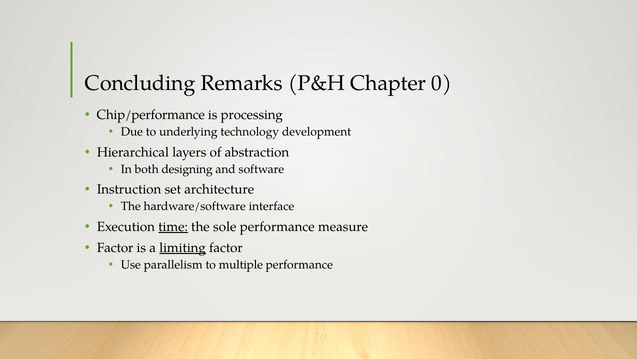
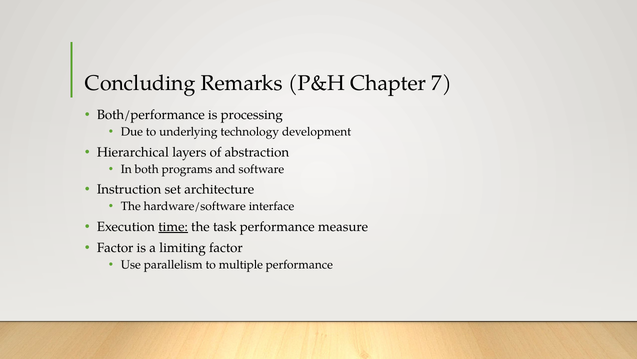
0: 0 -> 7 (442, 83)
Chip/performance: Chip/performance -> Both/performance (151, 115)
designing: designing -> programs (187, 169)
sole: sole -> task (225, 226)
limiting underline: present -> none (183, 247)
